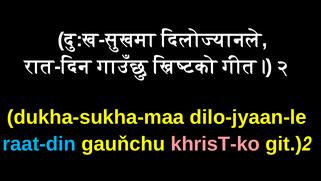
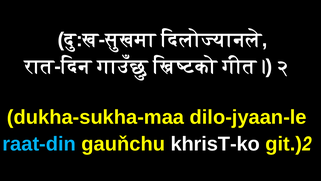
khrisT-ko colour: pink -> white (215, 144)
